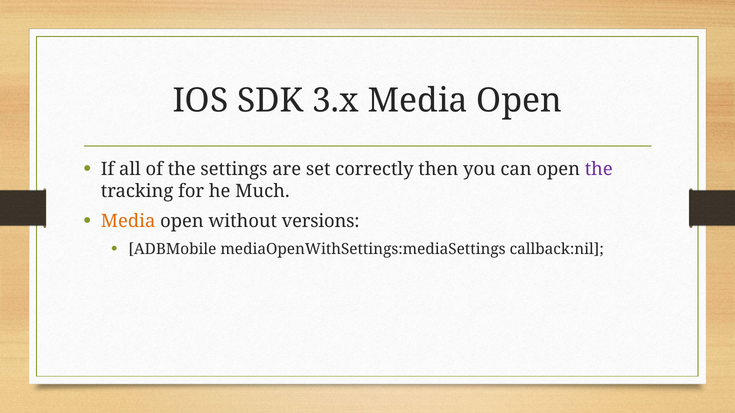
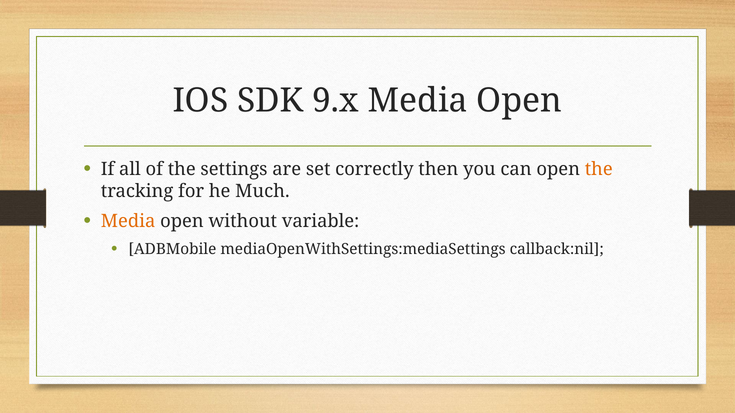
3.x: 3.x -> 9.x (336, 101)
the colour: purple -> orange (599, 169)
versions: versions -> variable (321, 222)
